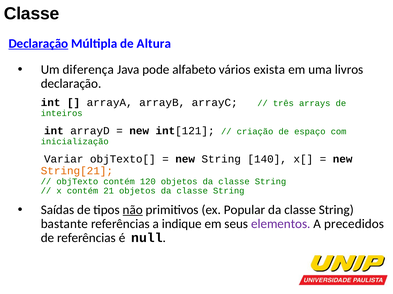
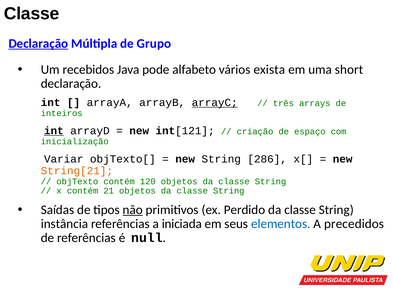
Altura: Altura -> Grupo (154, 44)
diferença: diferença -> recebidos (88, 70)
livros: livros -> short (349, 70)
arrayC underline: none -> present (215, 103)
int underline: none -> present (54, 131)
140: 140 -> 286 (267, 159)
Popular: Popular -> Perdido (245, 210)
bastante: bastante -> instância (64, 224)
indique: indique -> iniciada (182, 224)
elementos colour: purple -> blue (281, 224)
